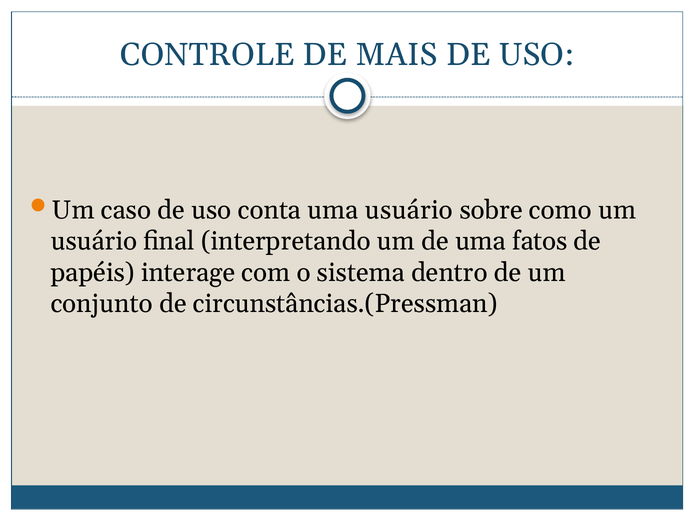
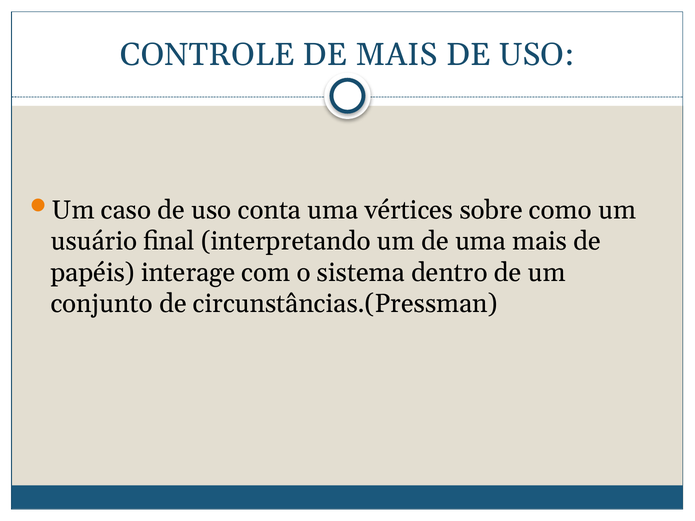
uma usuário: usuário -> vértices (409, 210)
uma fatos: fatos -> mais (540, 241)
